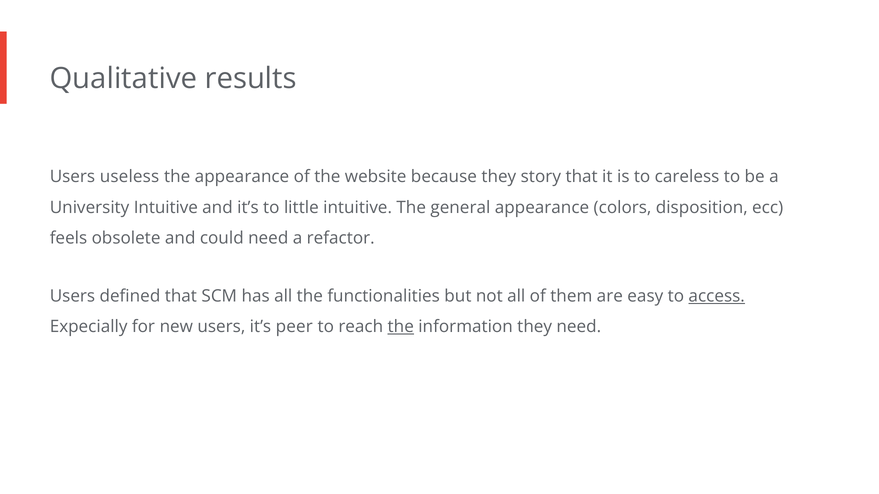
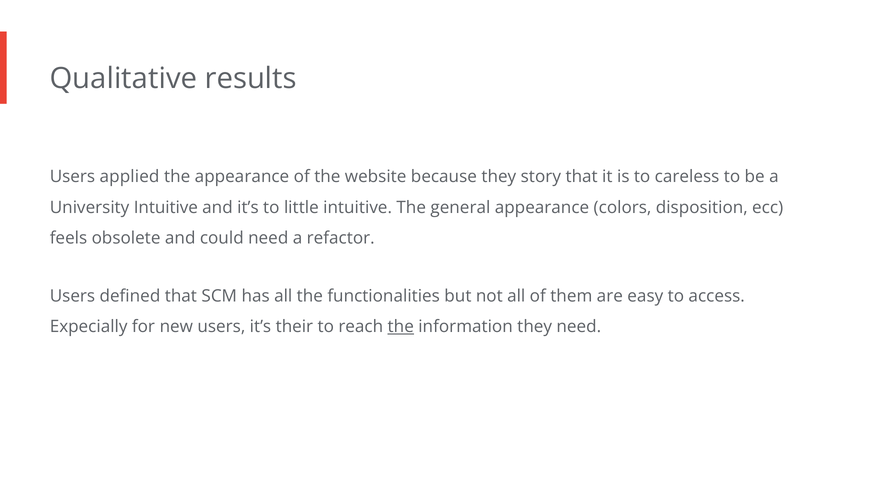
useless: useless -> applied (129, 177)
access underline: present -> none (717, 296)
peer: peer -> their (294, 327)
